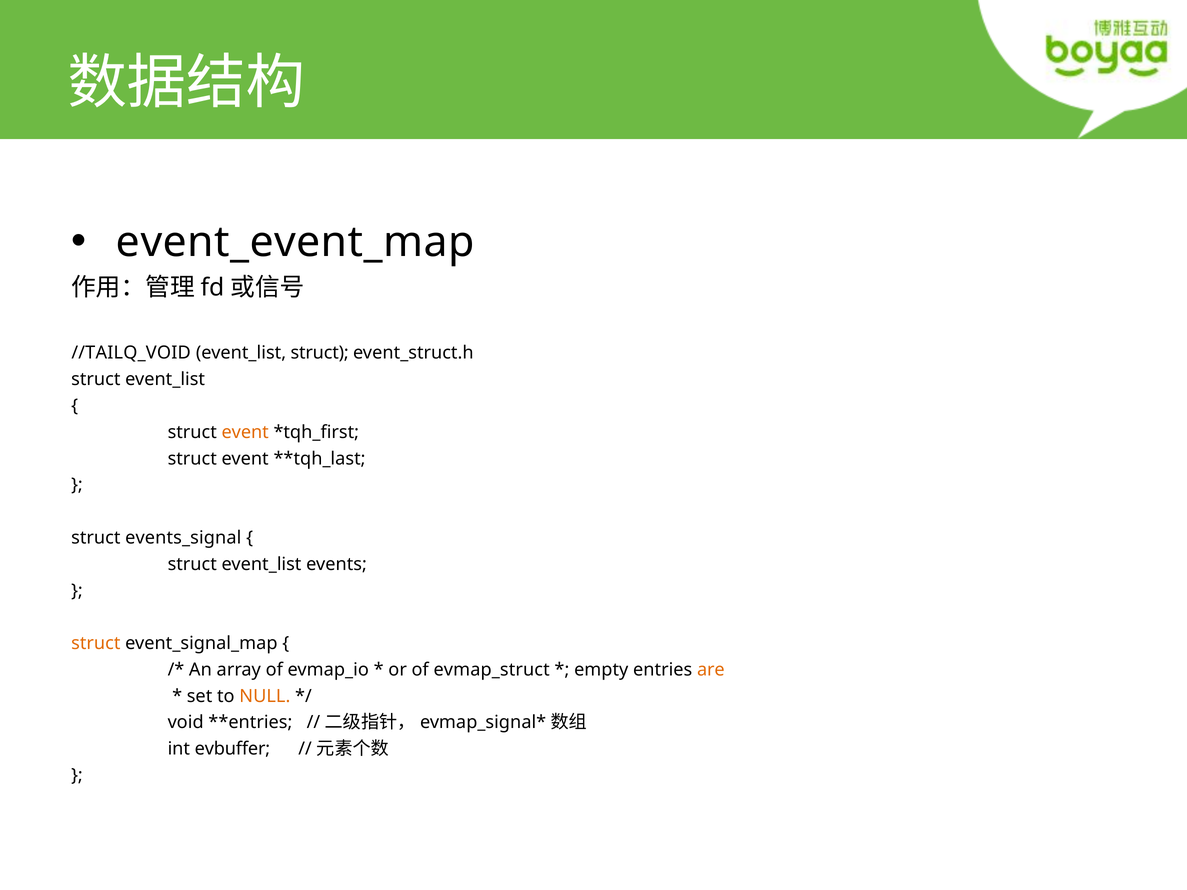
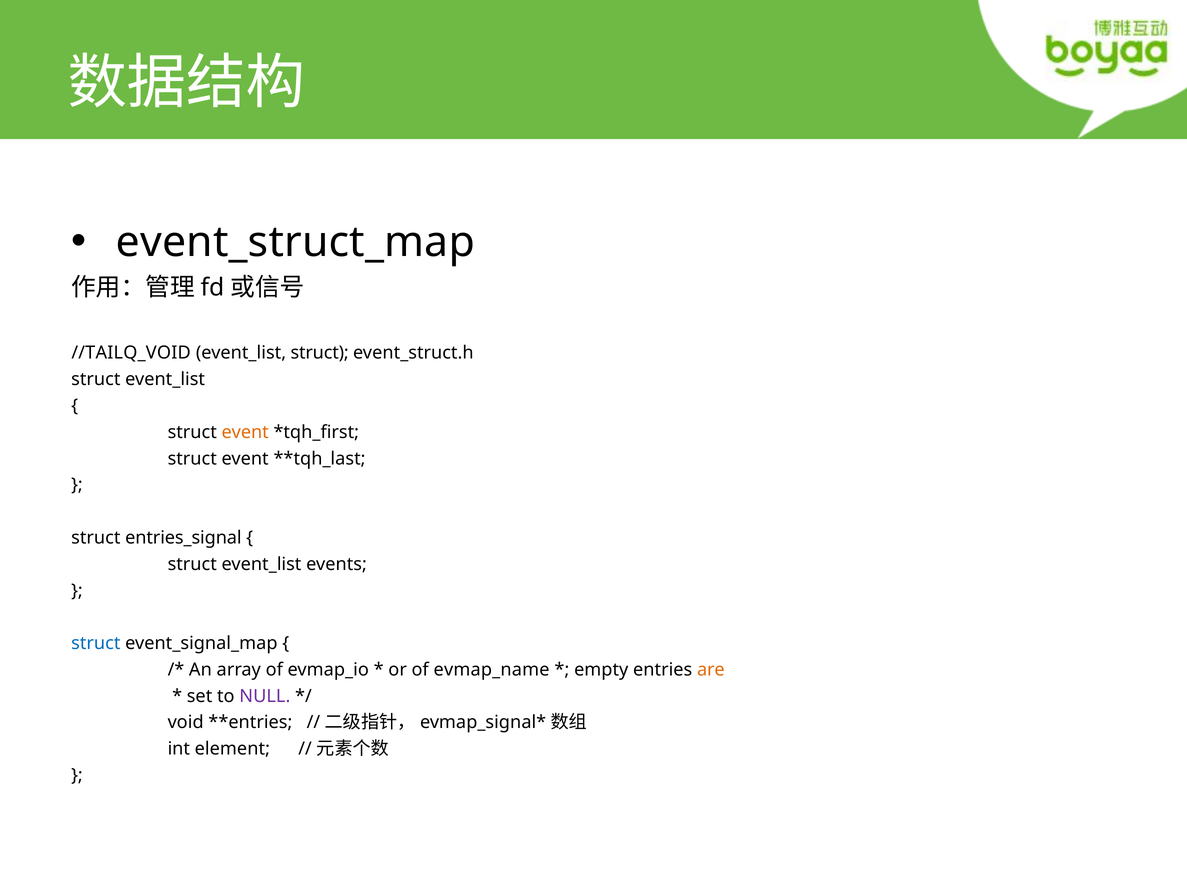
event_event_map: event_event_map -> event_struct_map (295, 242)
events_signal: events_signal -> entries_signal (183, 538)
struct colour: orange -> blue (96, 644)
evmap_struct: evmap_struct -> evmap_name (492, 670)
NULL colour: orange -> purple (265, 696)
evbuffer: evbuffer -> element (232, 749)
